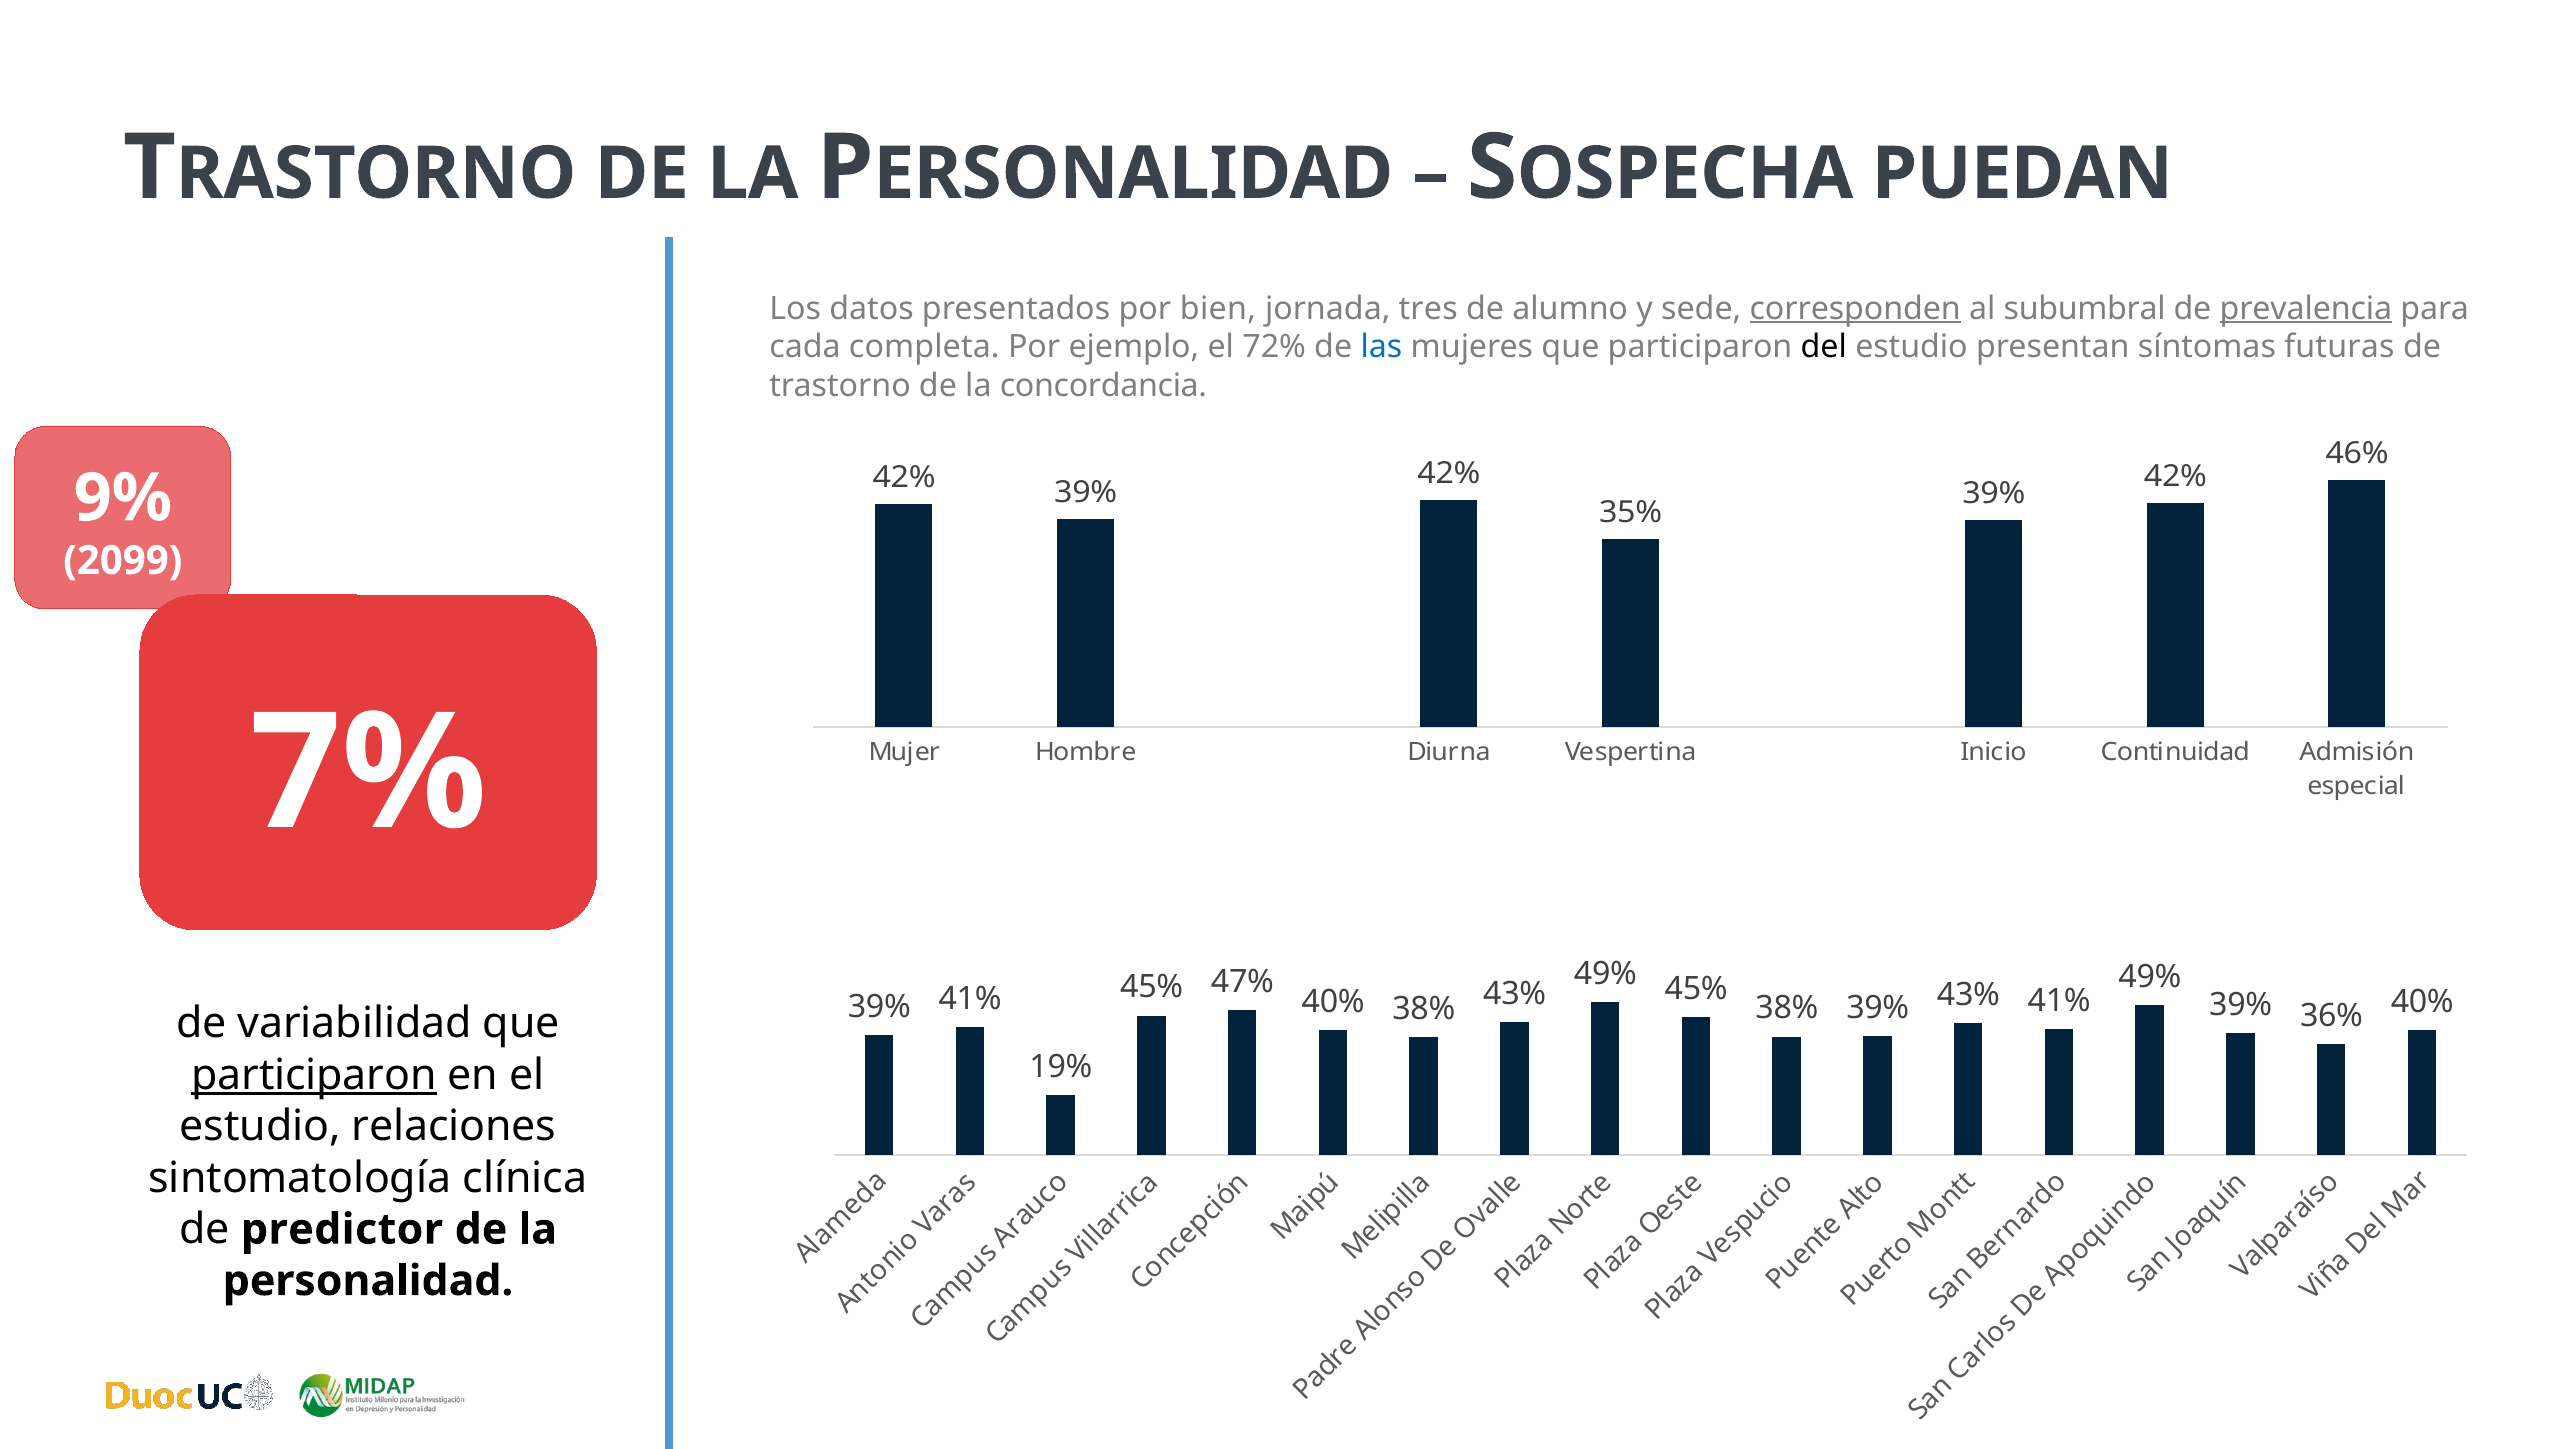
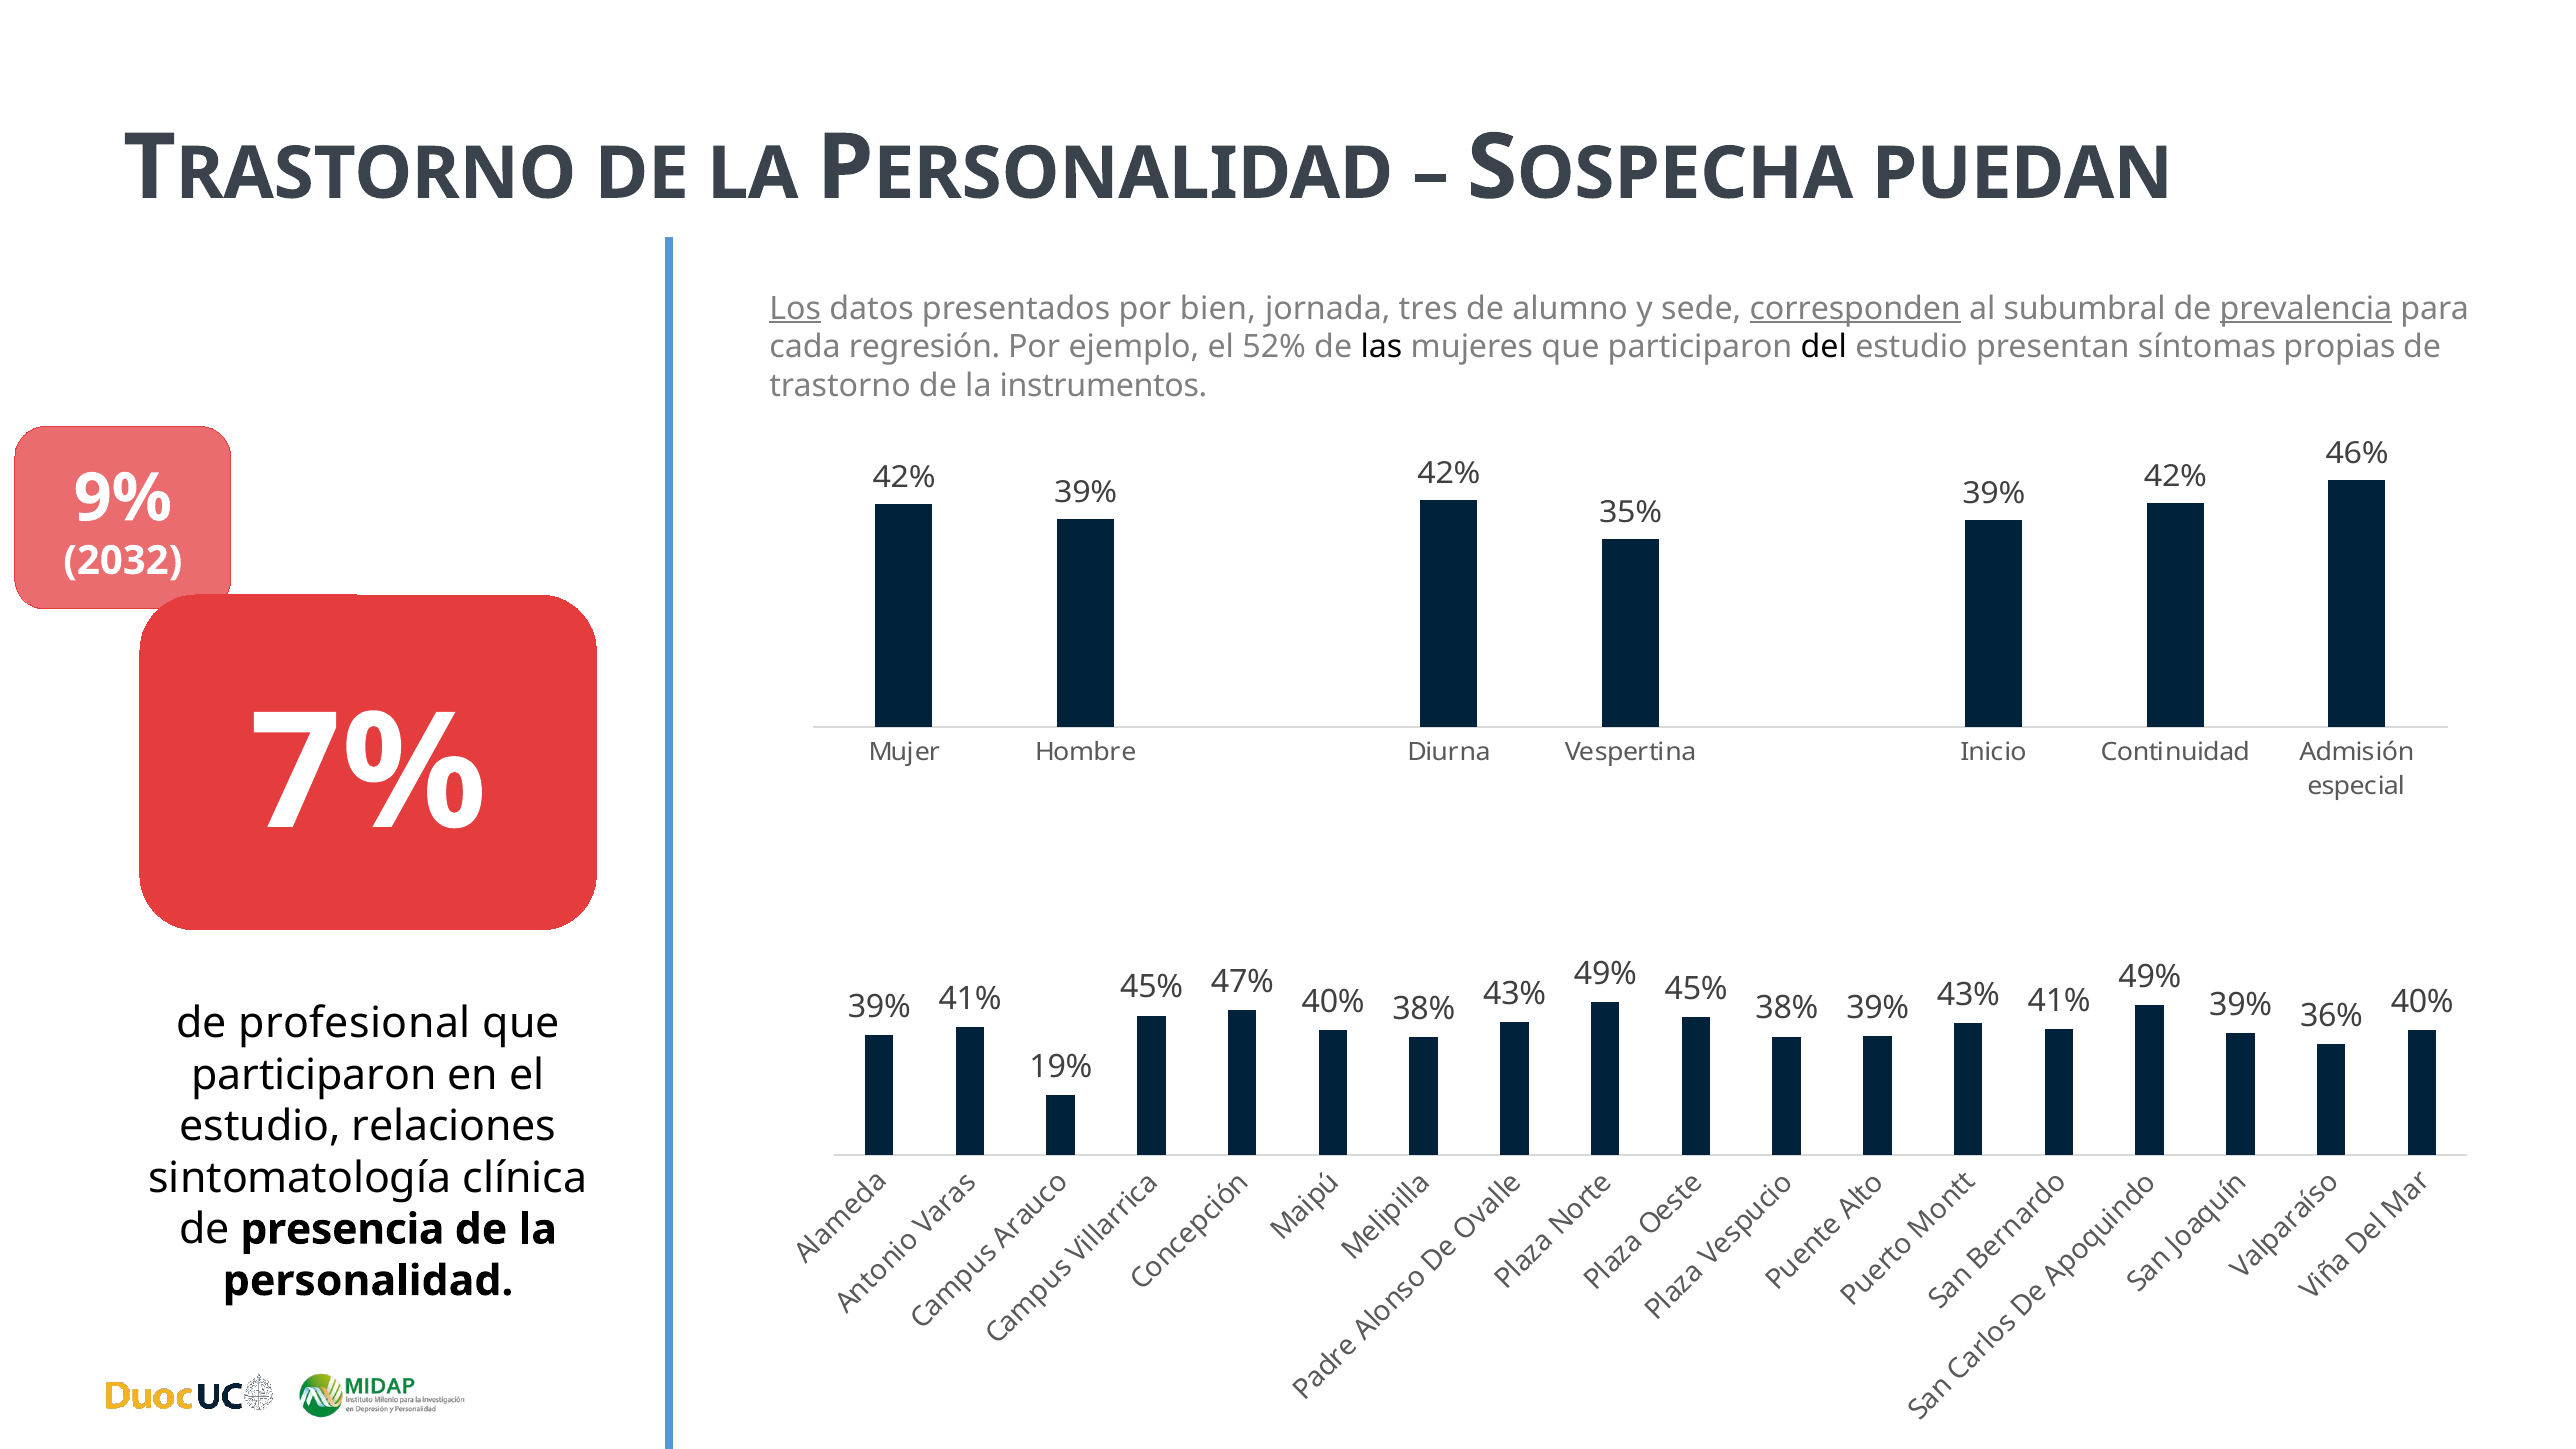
Los underline: none -> present (795, 309)
completa: completa -> regresión (925, 347)
72%: 72% -> 52% (1274, 347)
las colour: blue -> black (1381, 347)
futuras: futuras -> propias (2340, 347)
concordancia: concordancia -> instrumentos (1103, 386)
2099: 2099 -> 2032 (123, 561)
variabilidad: variabilidad -> profesional (355, 1023)
participaron underline: present -> none (314, 1075)
predictor: predictor -> presencia (342, 1229)
